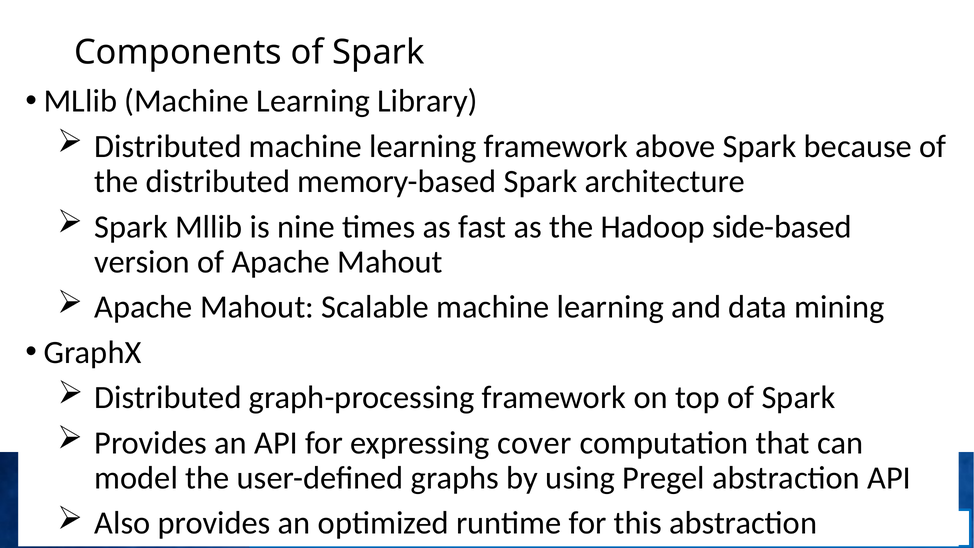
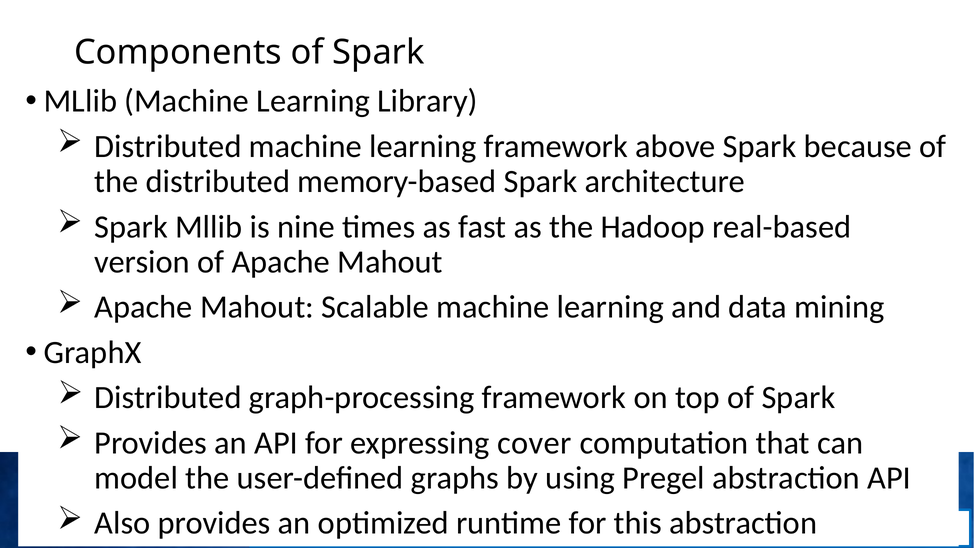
side-based: side-based -> real-based (782, 227)
